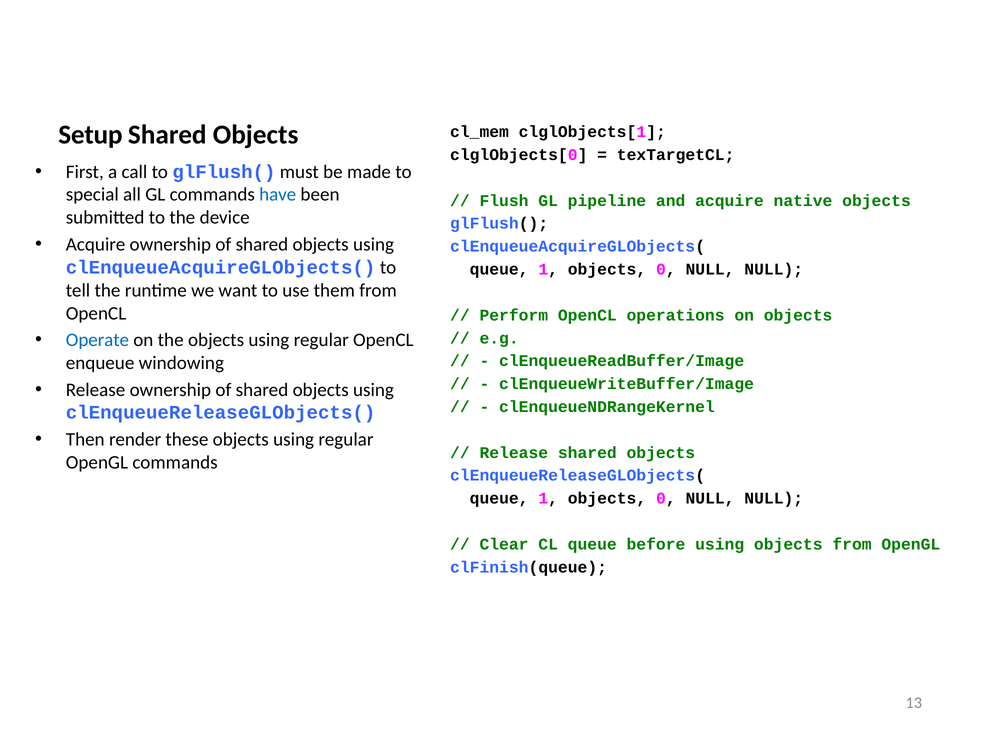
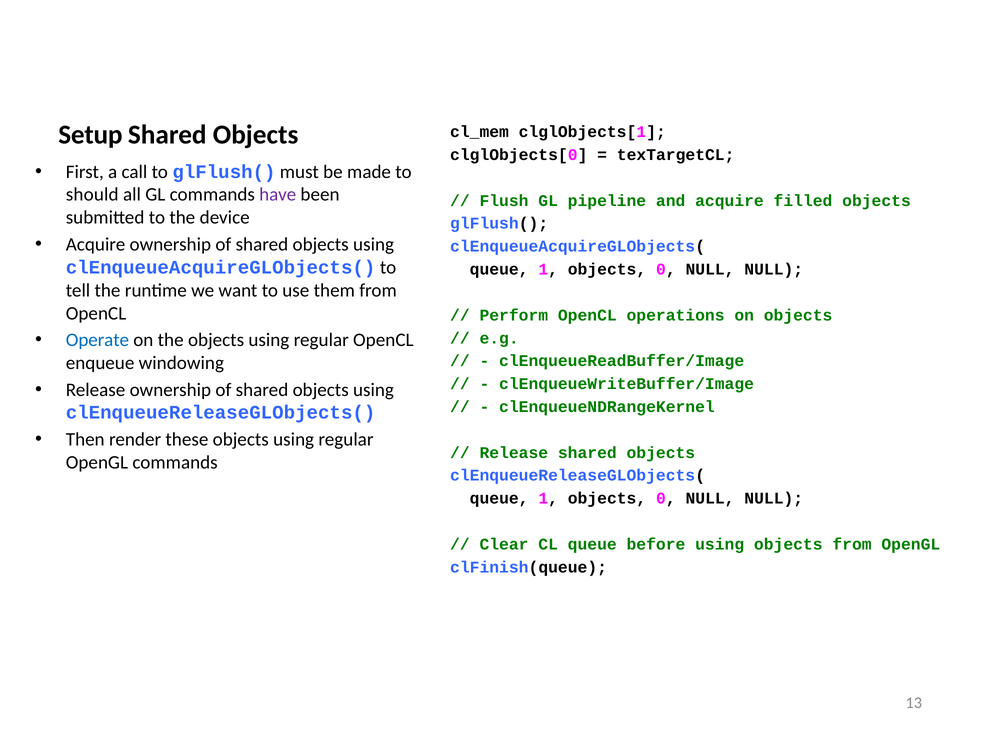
special: special -> should (92, 195)
have colour: blue -> purple (278, 195)
native: native -> filled (803, 201)
